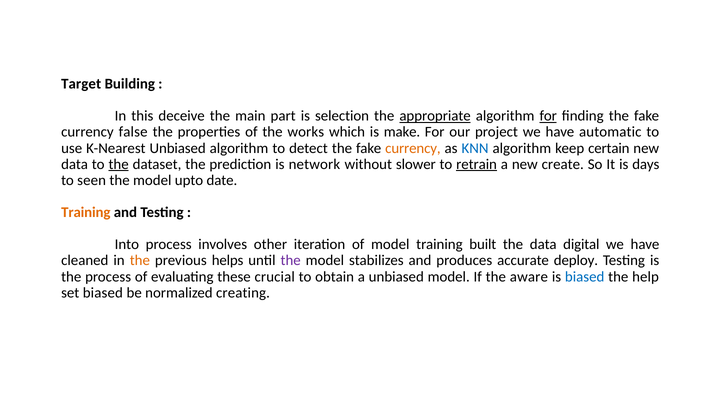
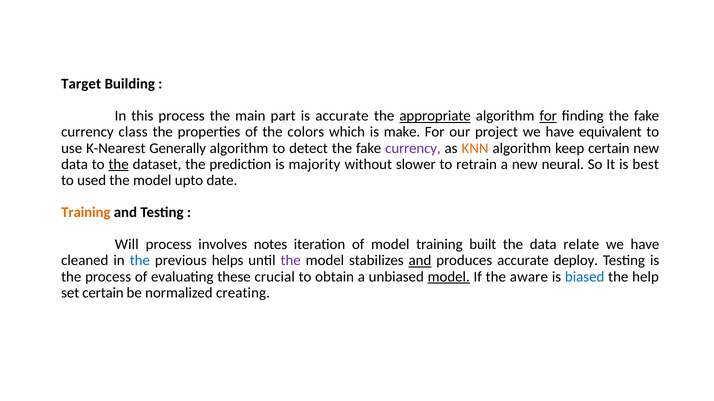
this deceive: deceive -> process (182, 116)
is selection: selection -> accurate (342, 116)
false: false -> class (133, 132)
works: works -> colors (306, 132)
automatic: automatic -> equivalent (610, 132)
K-Nearest Unbiased: Unbiased -> Generally (178, 148)
currency colour: orange -> purple (413, 148)
KNN colour: blue -> orange (475, 148)
network: network -> majority (314, 164)
retrain underline: present -> none (477, 164)
create: create -> neural (563, 164)
days: days -> best (646, 164)
seen: seen -> used (92, 181)
Into: Into -> Will (127, 245)
other: other -> notes (271, 245)
digital: digital -> relate (581, 245)
the colour: orange -> blue (140, 261)
and underline: none -> present (420, 261)
model underline: none -> present (449, 277)
set biased: biased -> certain (103, 293)
